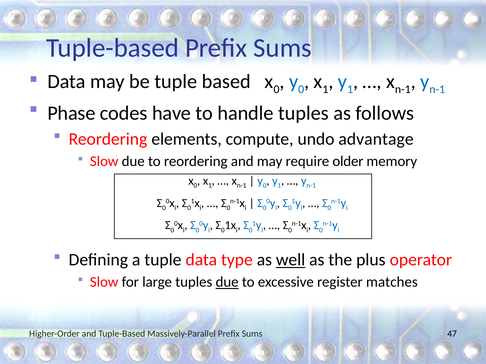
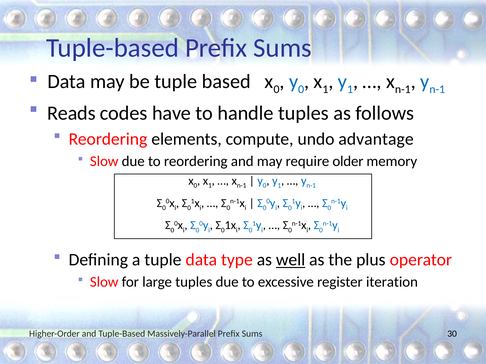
Phase: Phase -> Reads (71, 113)
due underline: present -> none (227, 282)
matches: matches -> iteration (392, 282)
47: 47 -> 30 (452, 334)
